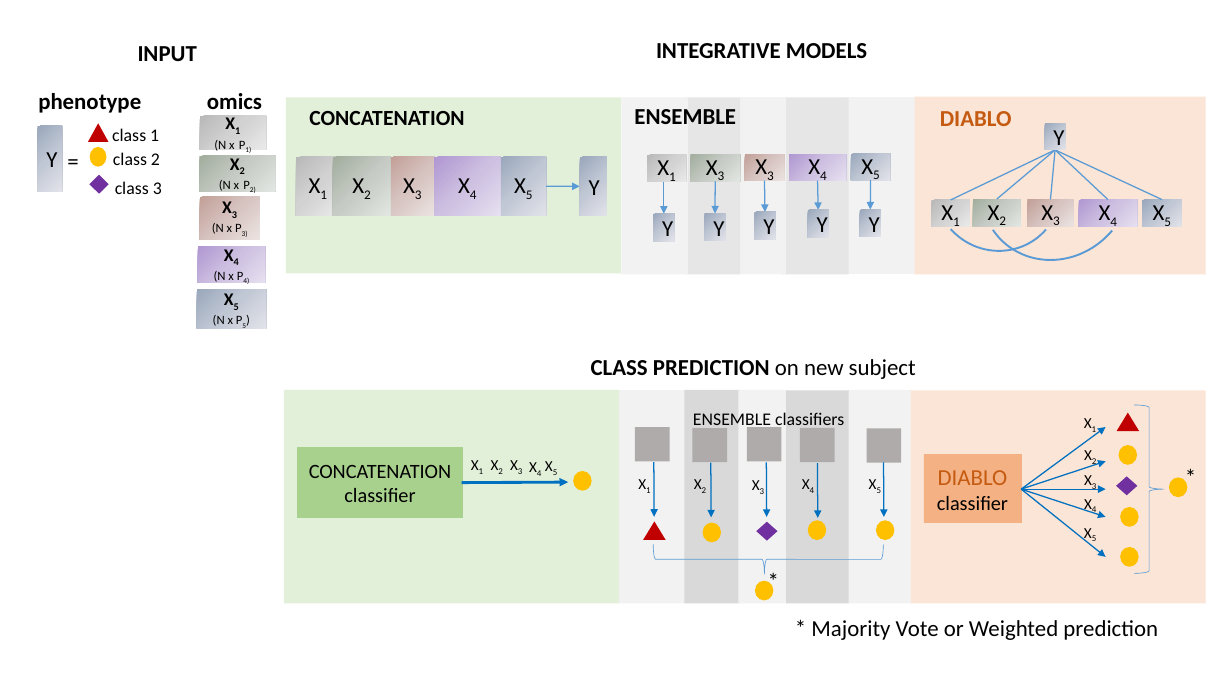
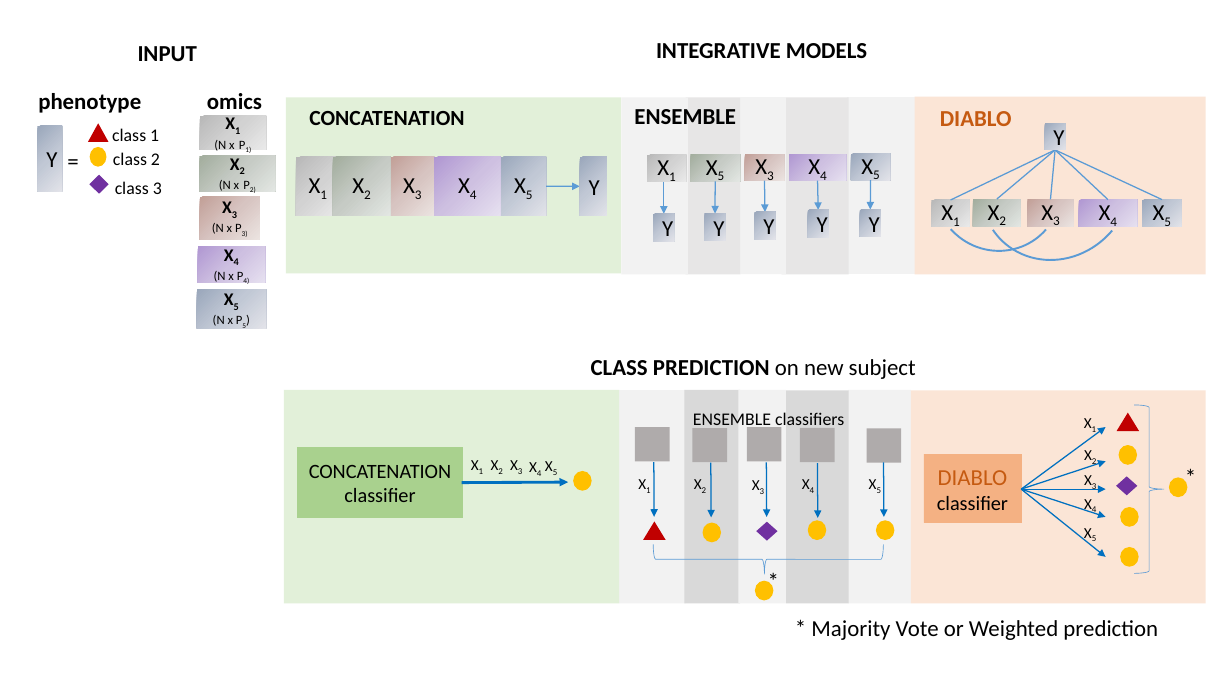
3: 3 -> 5 (721, 176)
